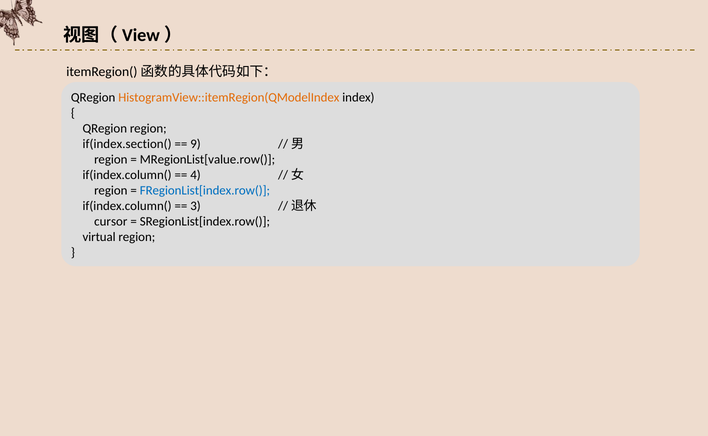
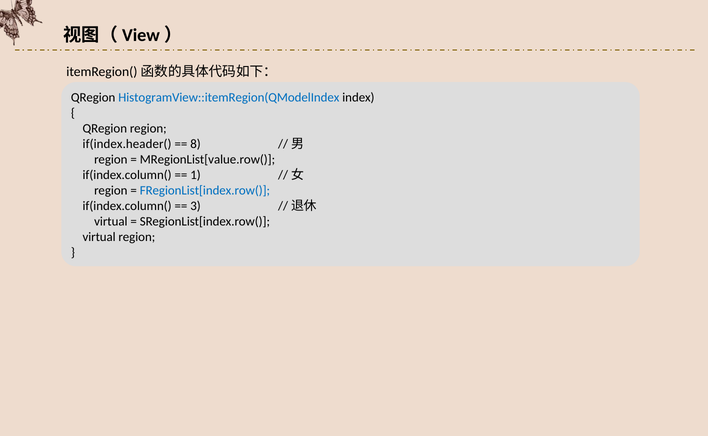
HistogramView::itemRegion(QModelIndex colour: orange -> blue (229, 98)
if(index.section(: if(index.section( -> if(index.header( (127, 144)
9: 9 -> 8 (196, 144)
4: 4 -> 1 (196, 175)
cursor: cursor -> virtual (111, 221)
